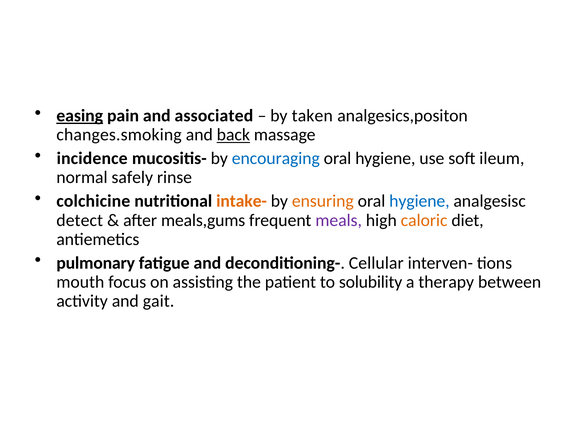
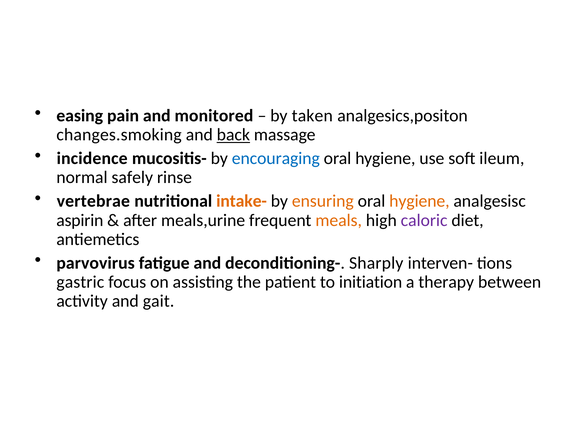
easing underline: present -> none (80, 116)
associated: associated -> monitored (214, 116)
colchicine: colchicine -> vertebrae (93, 201)
hygiene colour: blue -> orange (419, 201)
detect: detect -> aspirin (80, 220)
meals,gums: meals,gums -> meals,urine (203, 220)
meals colour: purple -> orange (339, 220)
caloric colour: orange -> purple (424, 220)
pulmonary: pulmonary -> parvovirus (96, 263)
Cellular: Cellular -> Sharply (376, 263)
mouth: mouth -> gastric (80, 282)
solubility: solubility -> initiation (371, 282)
